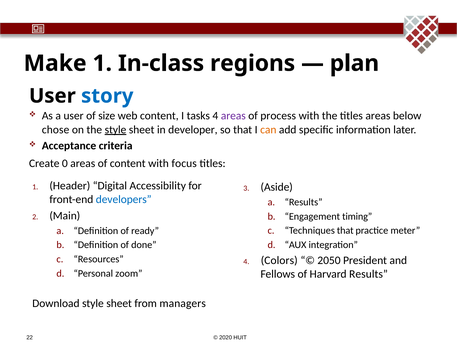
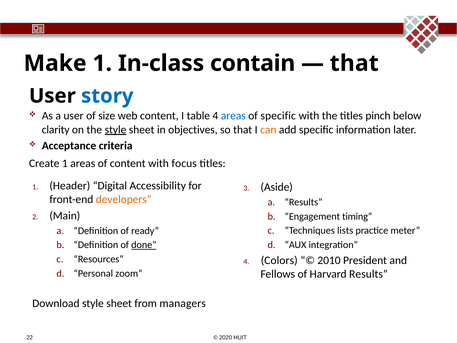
regions: regions -> contain (253, 63)
plan: plan -> that (354, 63)
tasks: tasks -> table (198, 116)
areas colour: purple -> blue (233, 116)
of process: process -> specific (278, 116)
titles areas: areas -> pinch (378, 116)
chose: chose -> clarity (56, 129)
developer: developer -> objectives (193, 129)
Create 0: 0 -> 1 (65, 163)
developers colour: blue -> orange (124, 199)
Techniques that: that -> lists (345, 230)
done underline: none -> present (144, 245)
2050: 2050 -> 2010 (329, 260)
